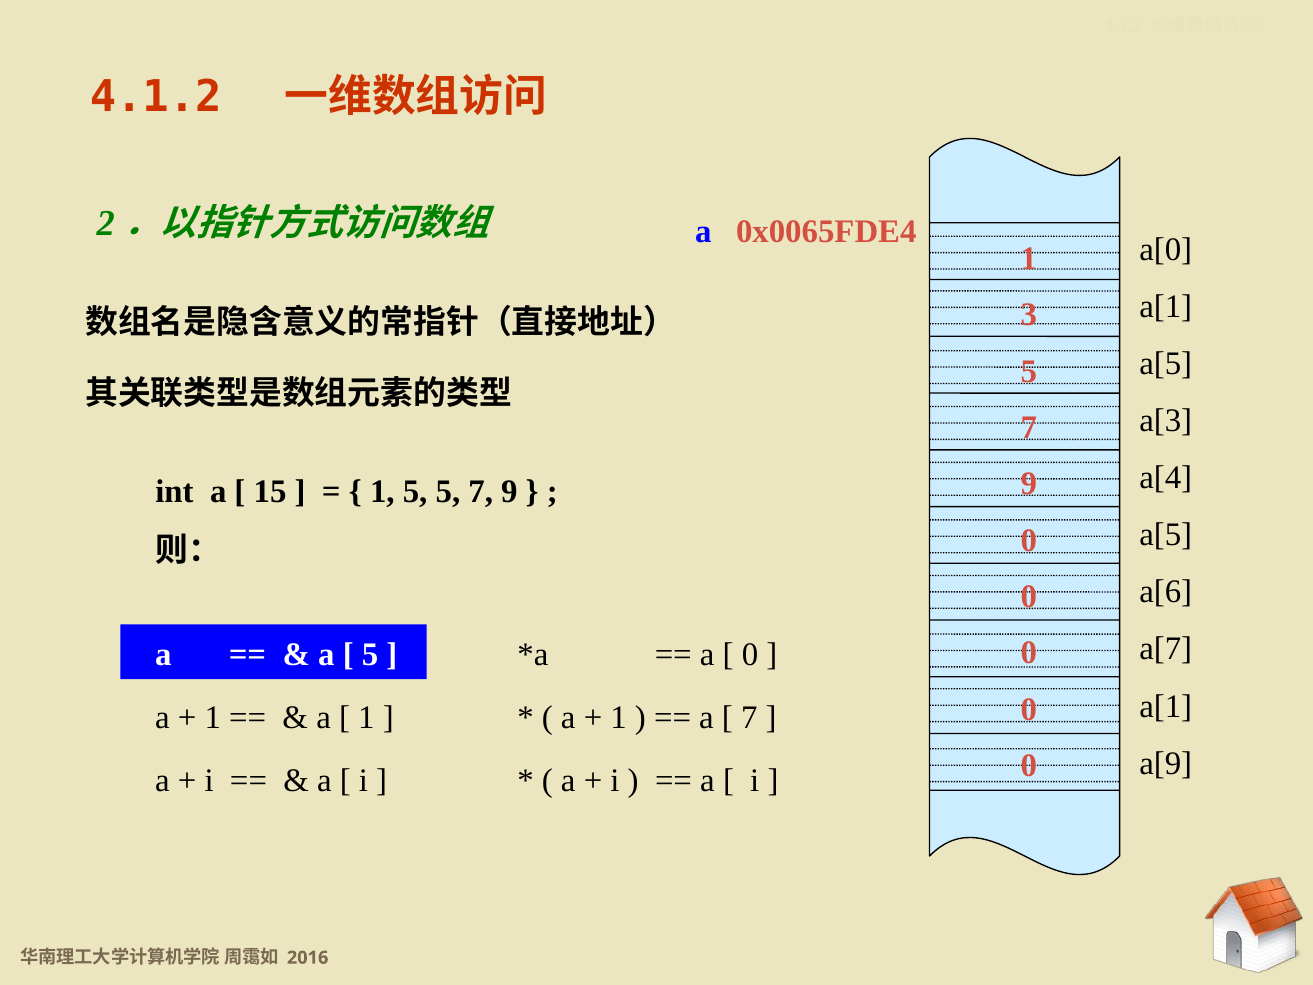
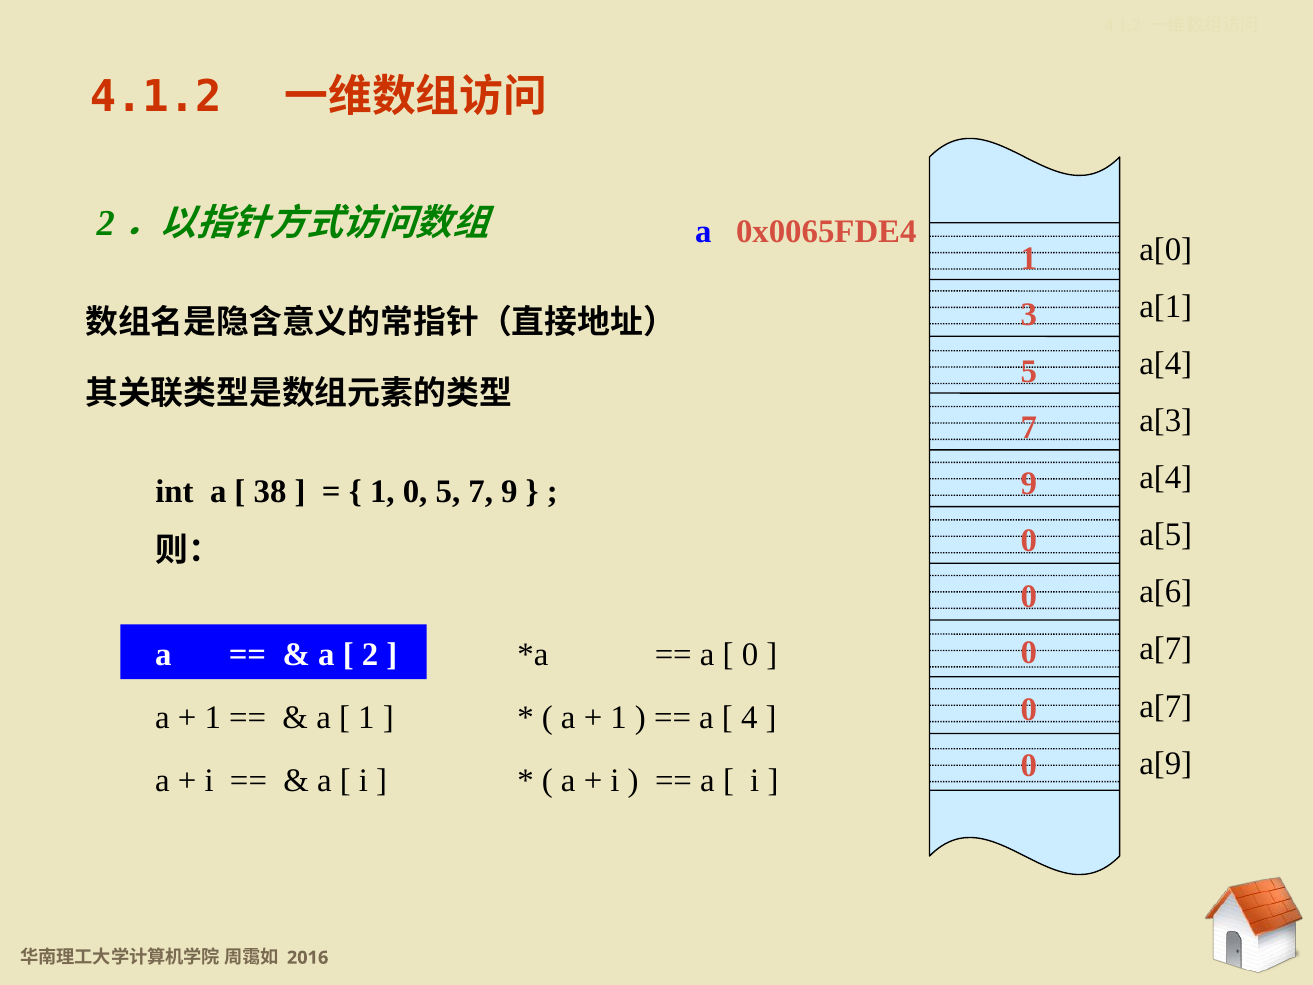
a[5: a[5 -> a[4 (1166, 364)
15: 15 -> 38 (270, 492)
1 5: 5 -> 0 (415, 492)
5: 5 -> 2 (370, 655)
a[1: a[1 -> a[7 (1166, 706)
7: 7 -> 4 (749, 718)
